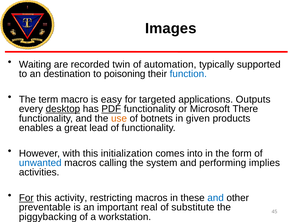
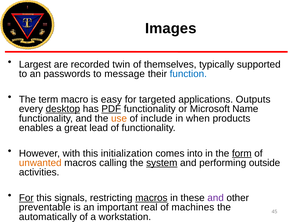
Waiting: Waiting -> Largest (35, 64)
automation: automation -> themselves (170, 64)
destination: destination -> passwords (67, 74)
poisoning: poisoning -> message (125, 74)
There: There -> Name (245, 109)
botnets: botnets -> include (157, 118)
given: given -> when (198, 118)
form underline: none -> present (242, 153)
unwanted colour: blue -> orange (40, 162)
system underline: none -> present (162, 162)
implies: implies -> outside (265, 162)
activity: activity -> signals (71, 197)
macros underline: none -> present (151, 197)
and colour: blue -> purple (216, 197)
substitute: substitute -> machines (193, 207)
piggybacking: piggybacking -> automatically (48, 216)
